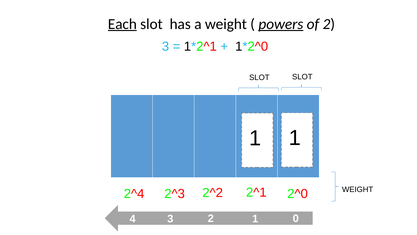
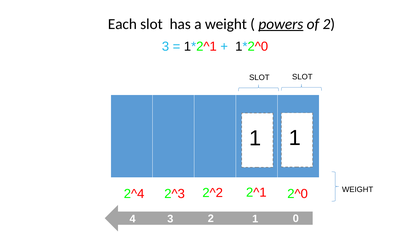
Each underline: present -> none (122, 24)
